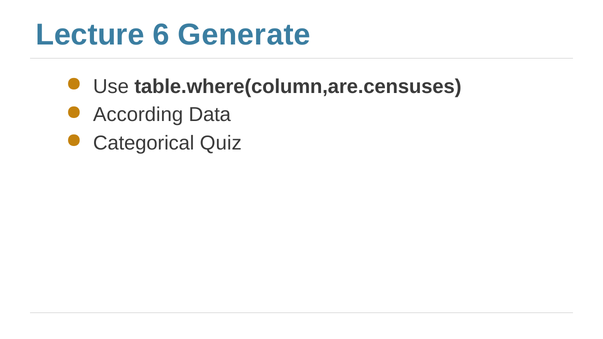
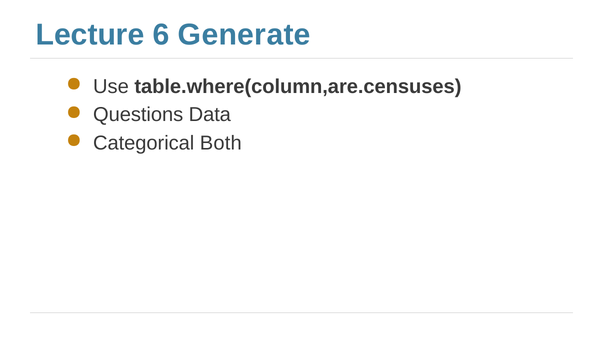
According: According -> Questions (138, 115)
Quiz: Quiz -> Both (221, 143)
